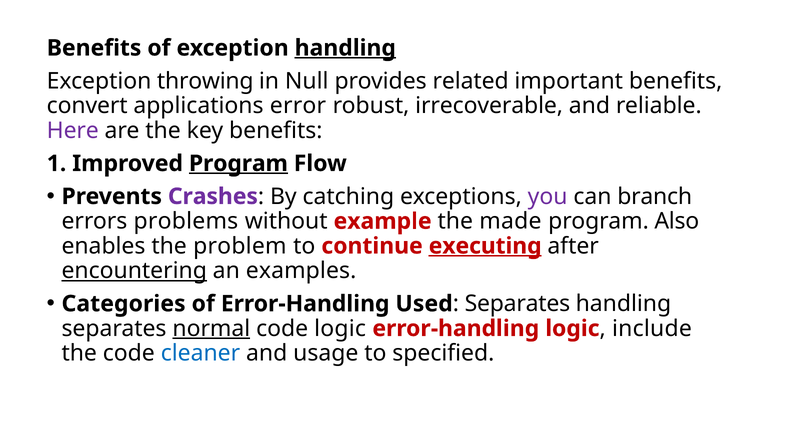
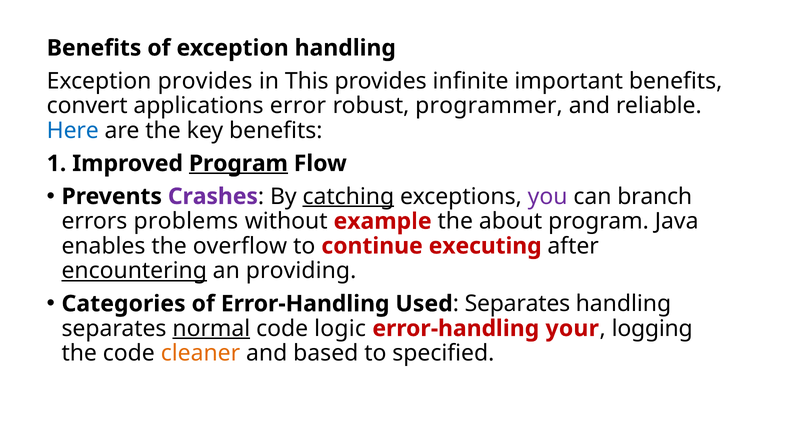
handling underline: present -> none (345, 48)
Exception throwing: throwing -> provides (205, 81)
Null: Null -> This (307, 81)
related: related -> infinite (471, 81)
irrecoverable: irrecoverable -> programmer (489, 106)
Here colour: purple -> blue (73, 131)
catching underline: none -> present (348, 197)
made: made -> about (511, 221)
Also: Also -> Java (677, 221)
problem: problem -> overflow (240, 246)
executing underline: present -> none (485, 246)
examples: examples -> providing (301, 271)
error-handling logic: logic -> your (572, 329)
include: include -> logging (652, 329)
cleaner colour: blue -> orange (200, 353)
usage: usage -> based (326, 353)
